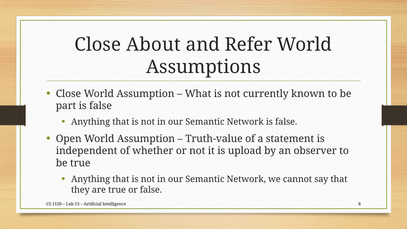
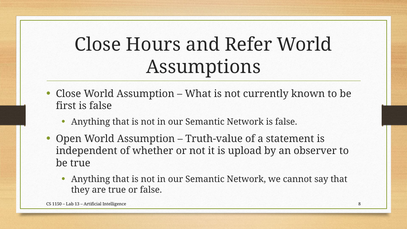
About: About -> Hours (153, 45)
part: part -> first (66, 106)
